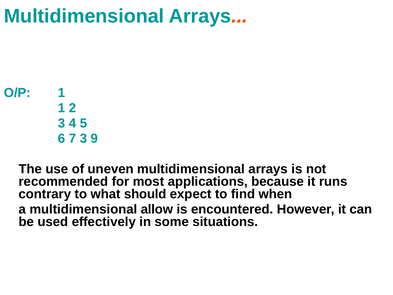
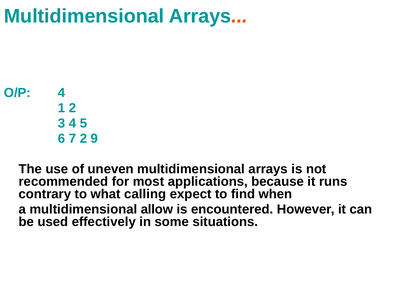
O/P 1: 1 -> 4 (62, 93)
7 3: 3 -> 2 (83, 138)
should: should -> calling (145, 194)
